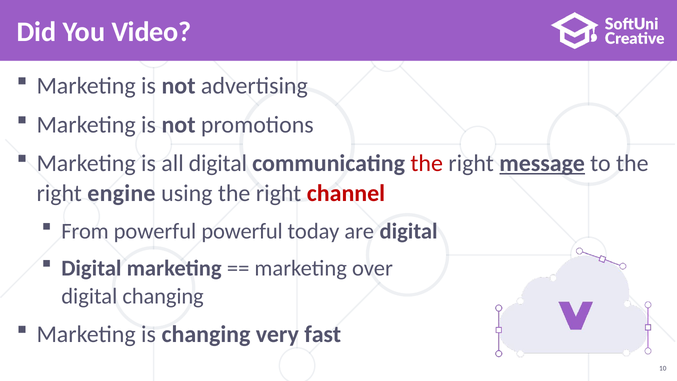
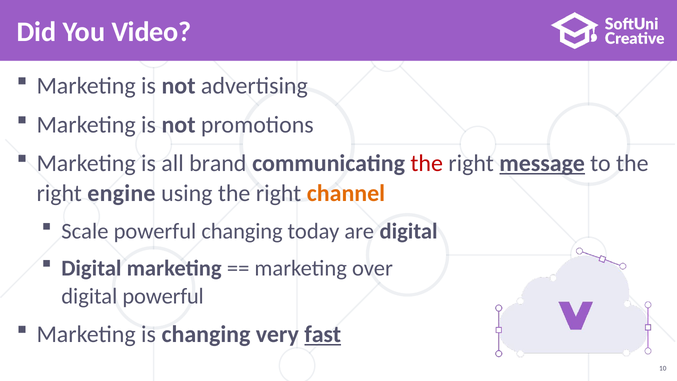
all digital: digital -> brand (218, 163)
channel colour: red -> orange (346, 193)
From: From -> Scale (85, 231)
powerful powerful: powerful -> changing (242, 231)
digital changing: changing -> powerful (163, 296)
fast underline: none -> present (323, 334)
